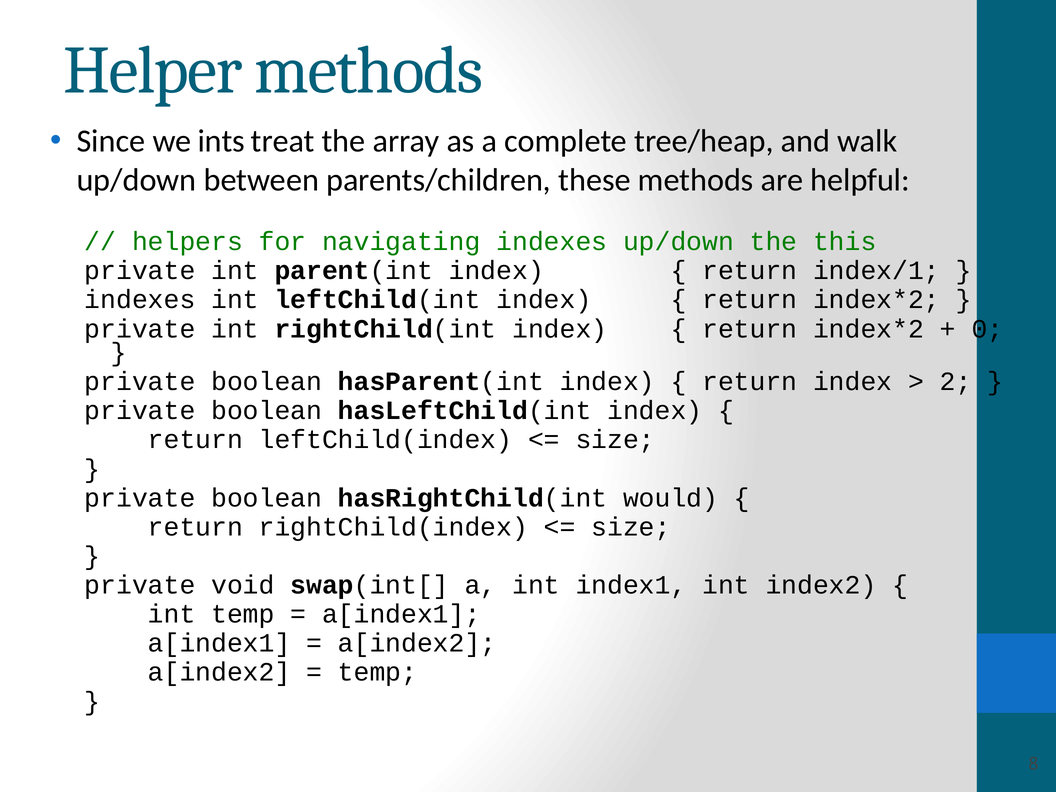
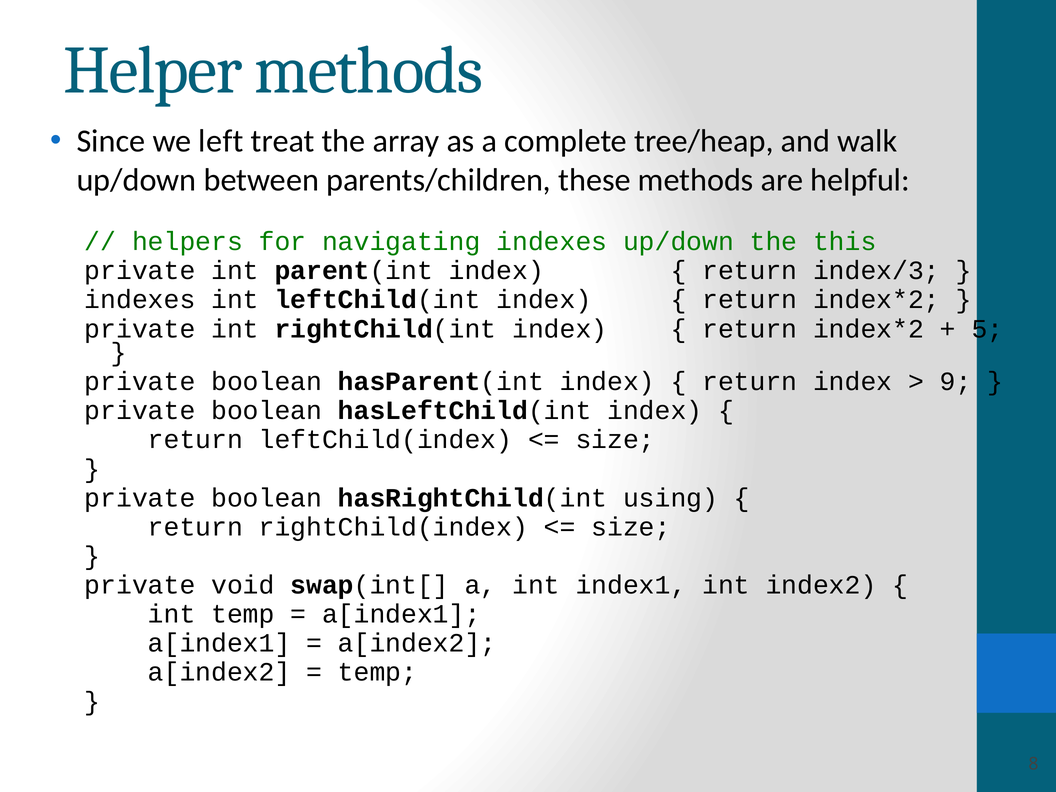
ints: ints -> left (221, 141)
index/1: index/1 -> index/3 (876, 271)
0: 0 -> 5 (987, 329)
2: 2 -> 9 (956, 382)
would: would -> using (671, 498)
